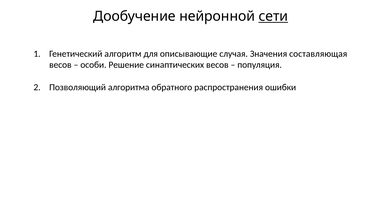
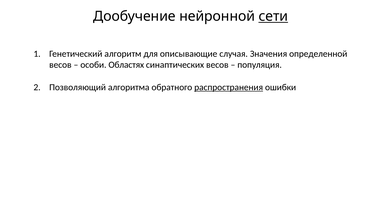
составляющая: составляющая -> определенной (318, 54)
Решение: Решение -> Областях (126, 65)
распространения underline: none -> present (229, 87)
